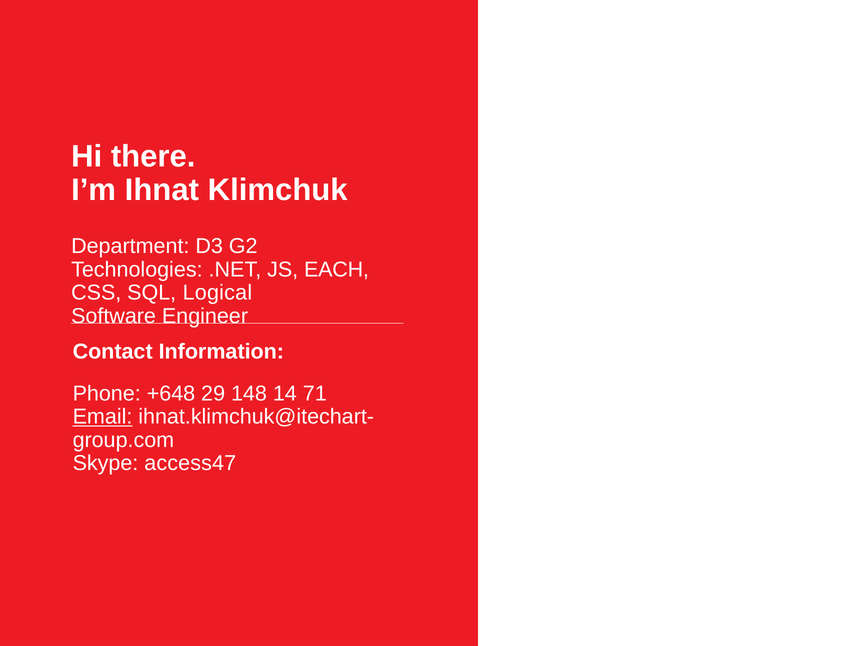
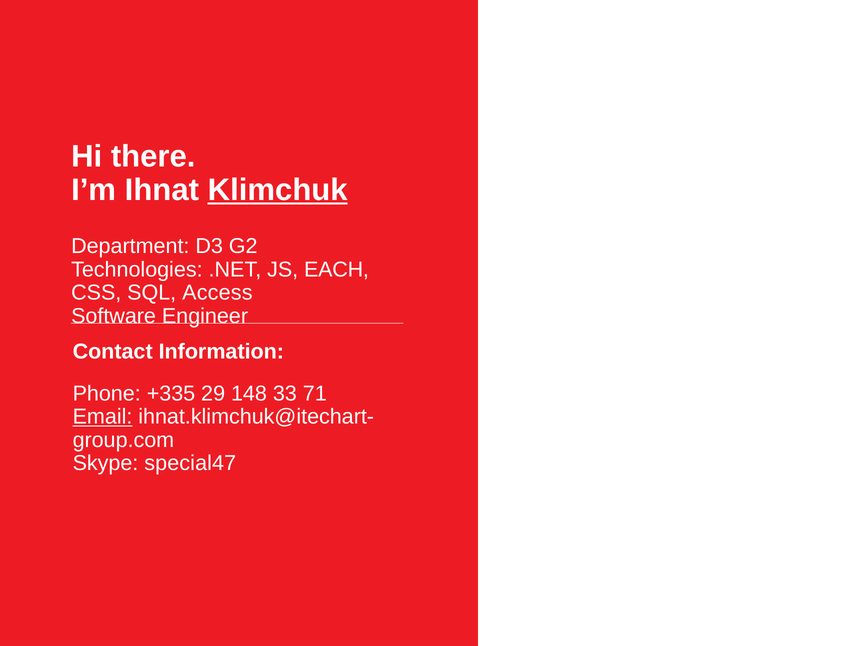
Klimchuk underline: none -> present (278, 190)
Logical: Logical -> Access (217, 293)
+648: +648 -> +335 (171, 393)
14: 14 -> 33 (285, 393)
access47: access47 -> special47 (190, 463)
